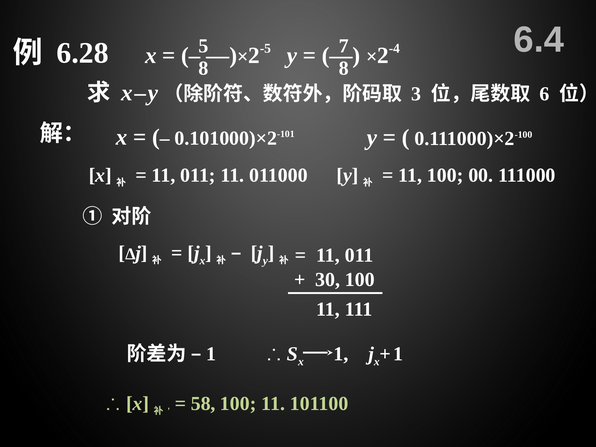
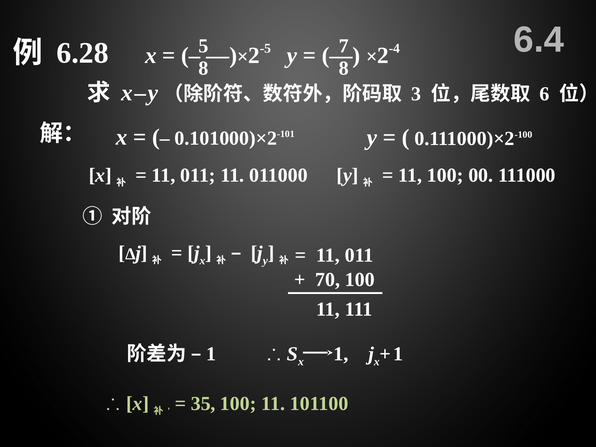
30: 30 -> 70 (328, 279)
58: 58 -> 35 (203, 404)
